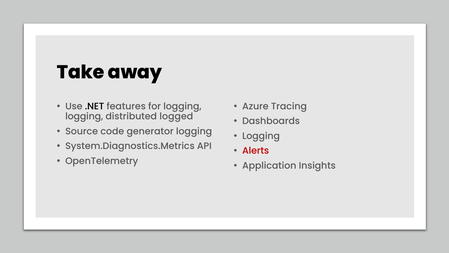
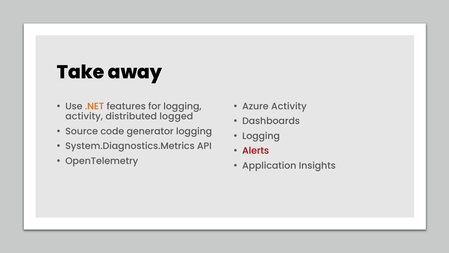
.NET colour: black -> orange (95, 106)
Azure Tracing: Tracing -> Activity (289, 106)
logging: logging -> activity (84, 116)
